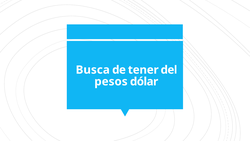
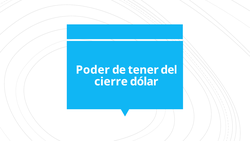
Busca: Busca -> Poder (93, 70)
pesos: pesos -> cierre (111, 81)
